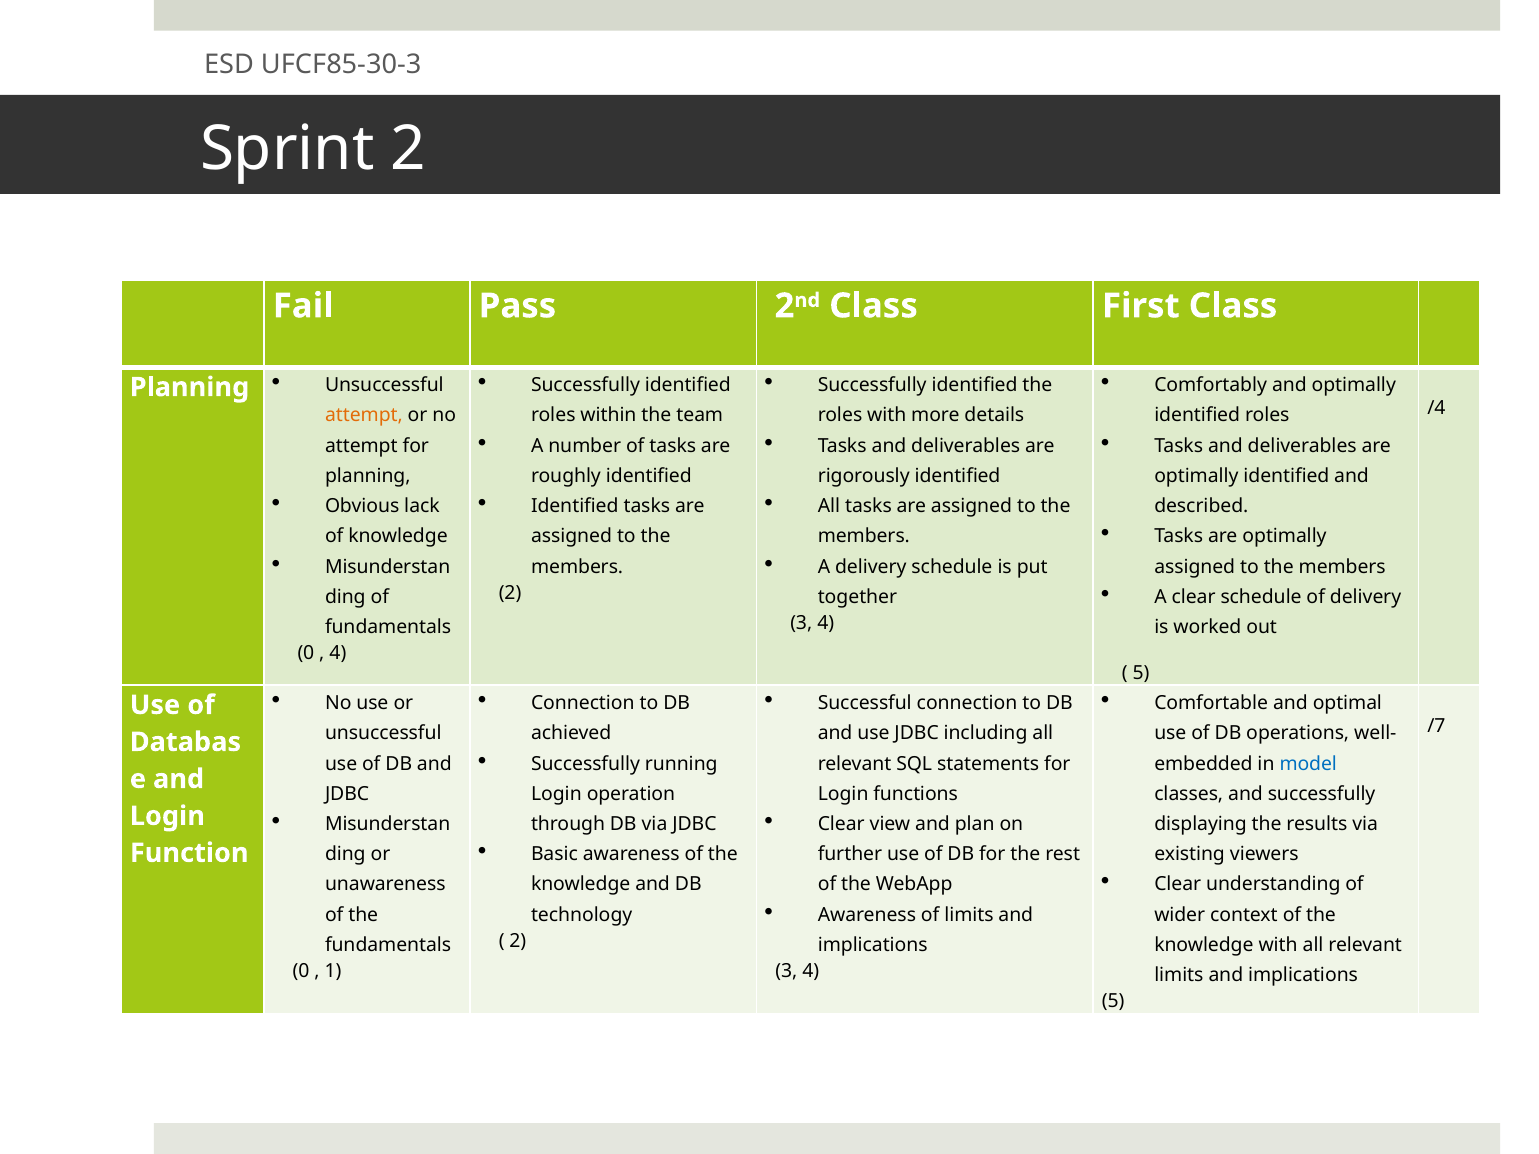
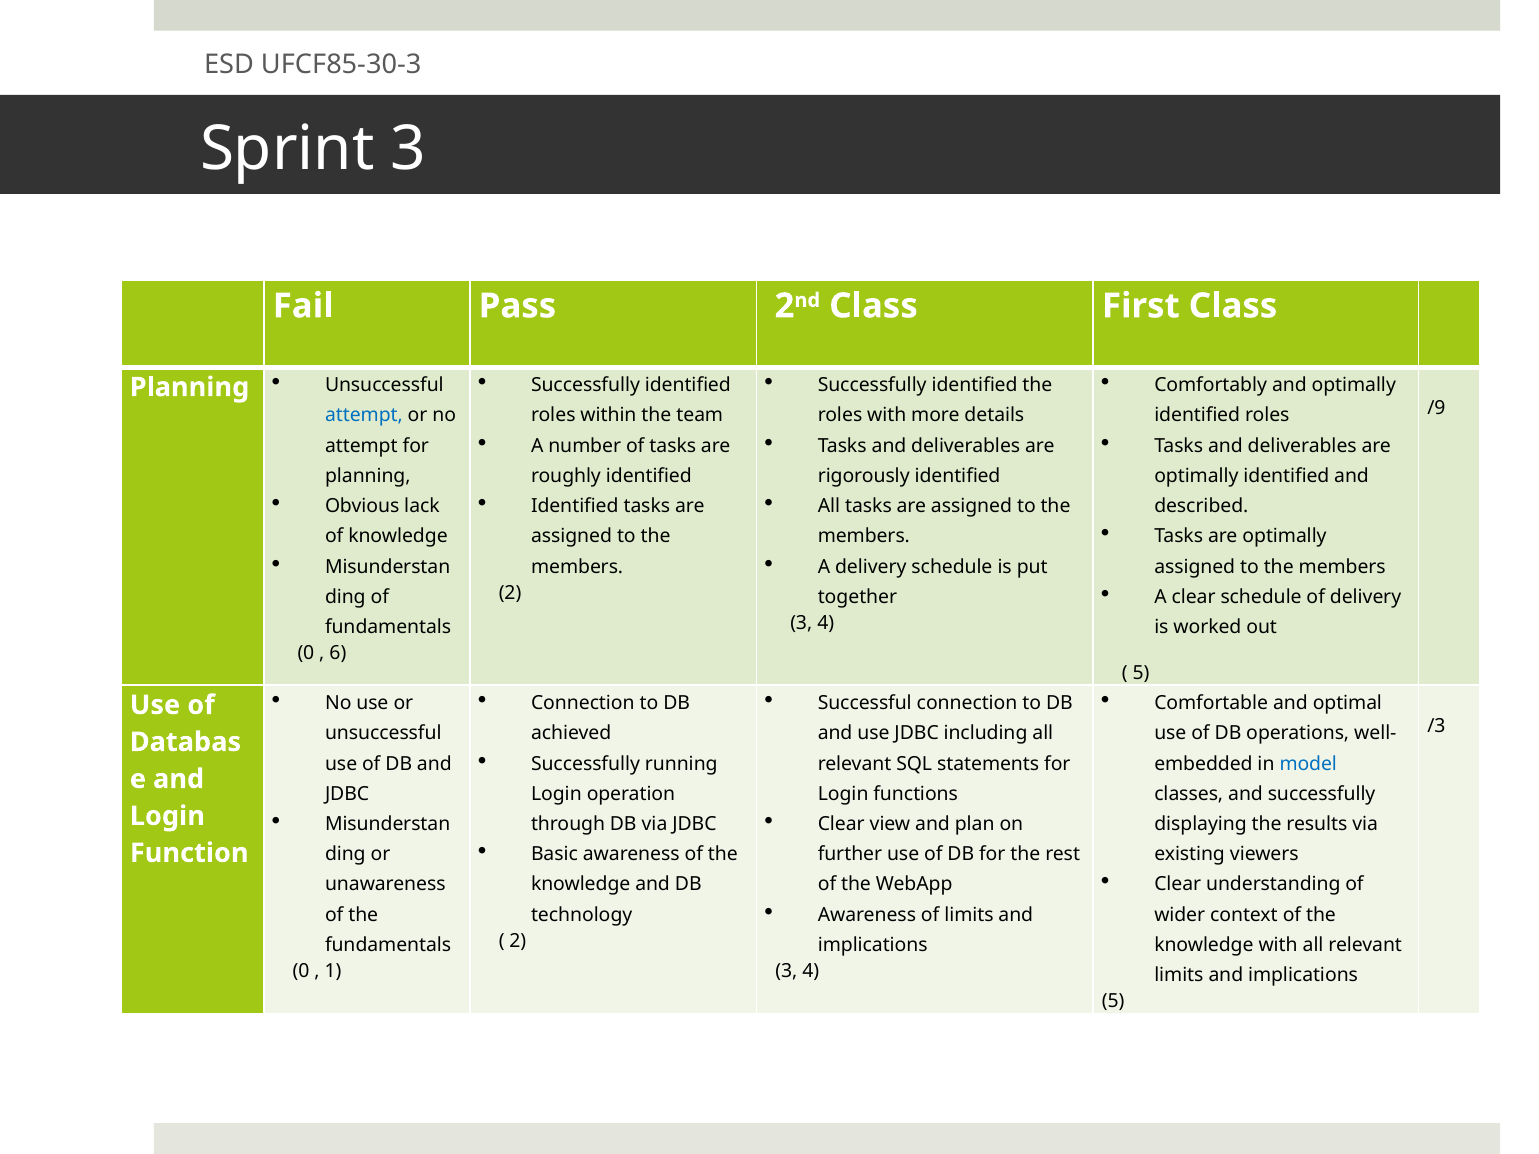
Sprint 2: 2 -> 3 (408, 149)
/4: /4 -> /9 (1436, 408)
attempt colour: orange -> blue (364, 416)
4: 4 -> 6 (338, 654)
/7: /7 -> /3 (1436, 726)
